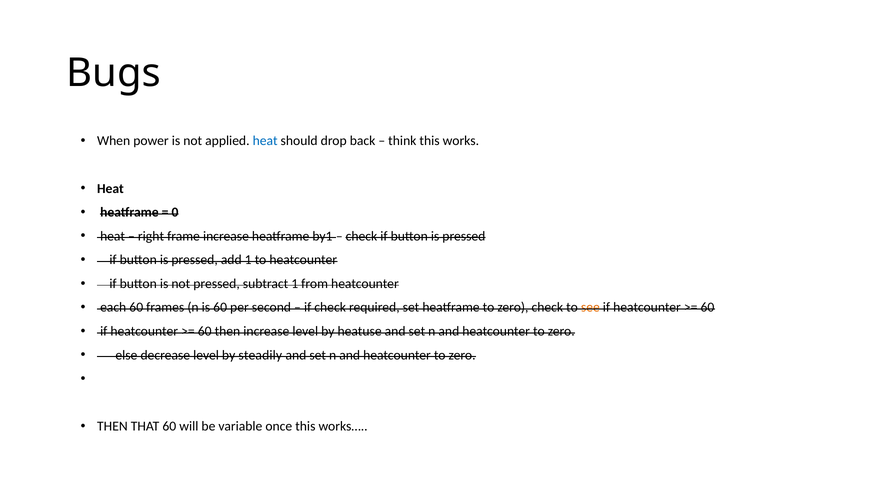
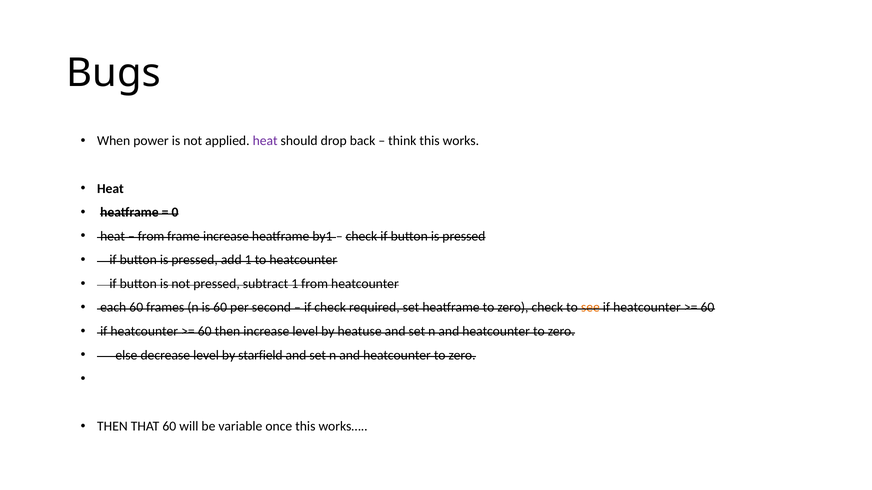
heat colour: blue -> purple (265, 141)
right: right -> from (151, 236)
steadily: steadily -> starfield (260, 355)
